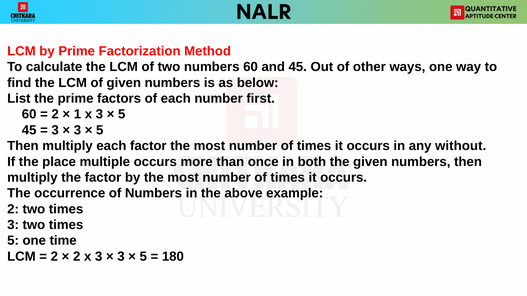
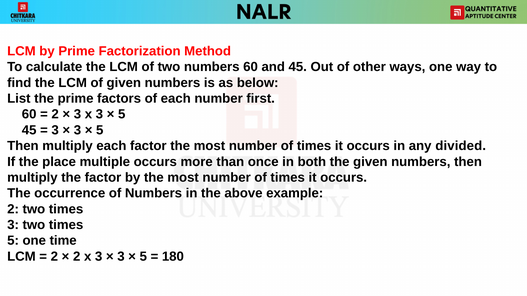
1: 1 -> 3 (77, 114)
without: without -> divided (461, 146)
